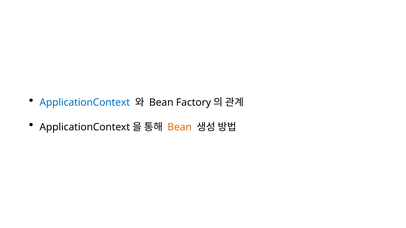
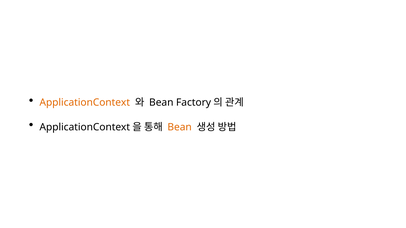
ApplicationContext colour: blue -> orange (85, 103)
